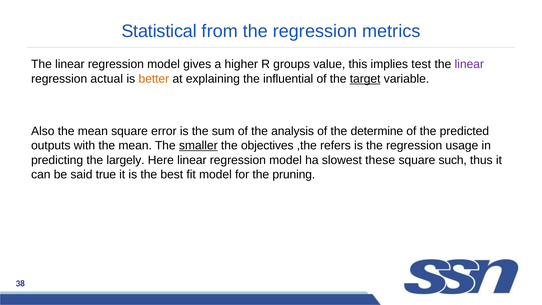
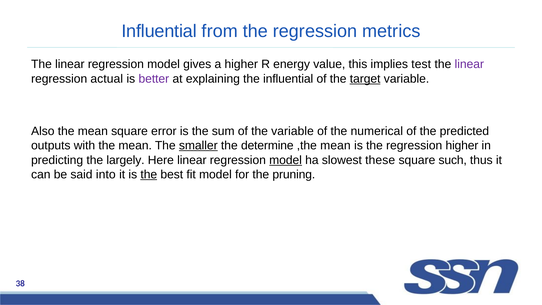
Statistical: Statistical -> Influential (159, 31)
groups: groups -> energy (292, 64)
better colour: orange -> purple (154, 79)
the analysis: analysis -> variable (293, 131)
determine: determine -> numerical (377, 131)
objectives: objectives -> determine (267, 146)
,the refers: refers -> mean (335, 146)
regression usage: usage -> higher (462, 146)
model underline: none -> present (286, 160)
true: true -> into (106, 174)
the underline: none -> present (149, 174)
